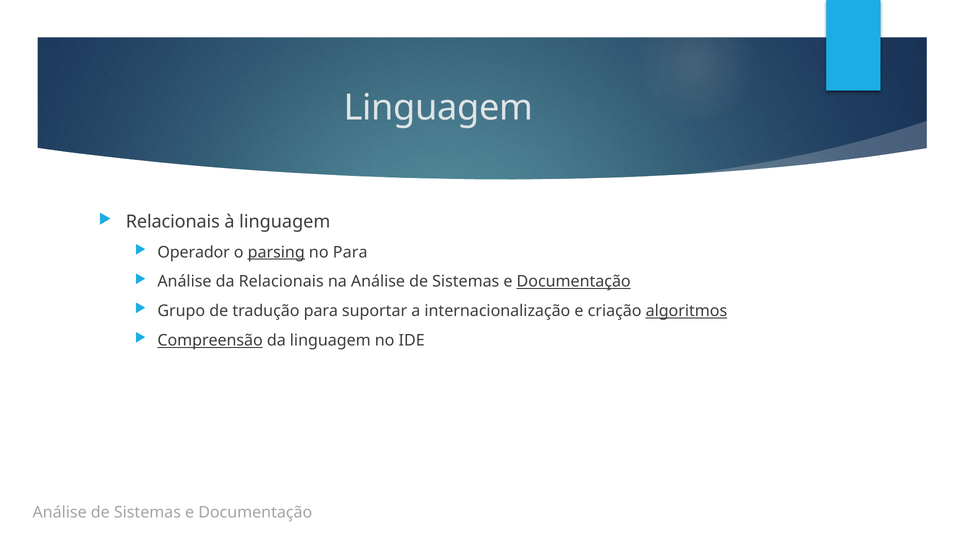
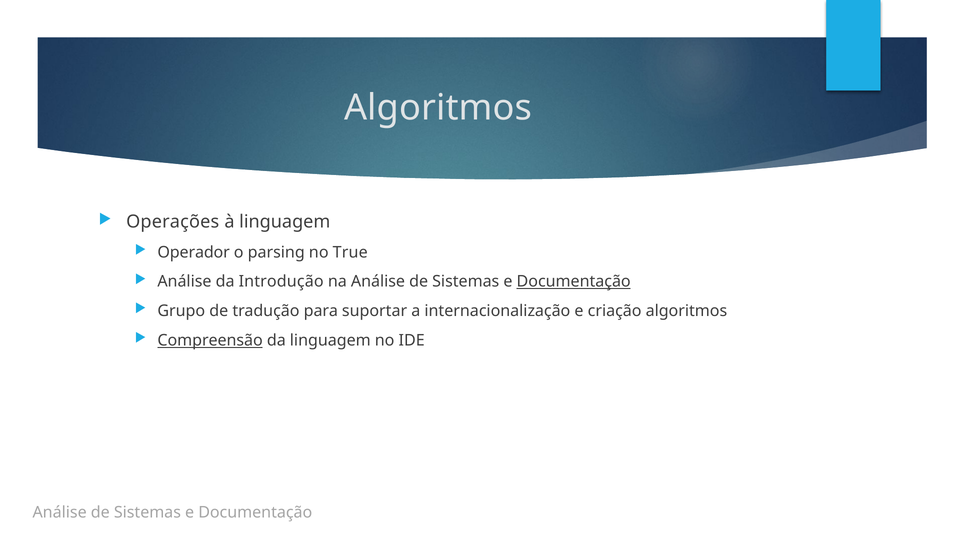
Linguagem: Linguagem -> Algoritmos (438, 108)
Relacionais: Relacionais -> Operações (173, 222)
parsing underline: present -> none (276, 252)
no Para: Para -> True (350, 252)
da Relacionais: Relacionais -> Introdução (281, 282)
algoritmos underline: present -> none (686, 311)
